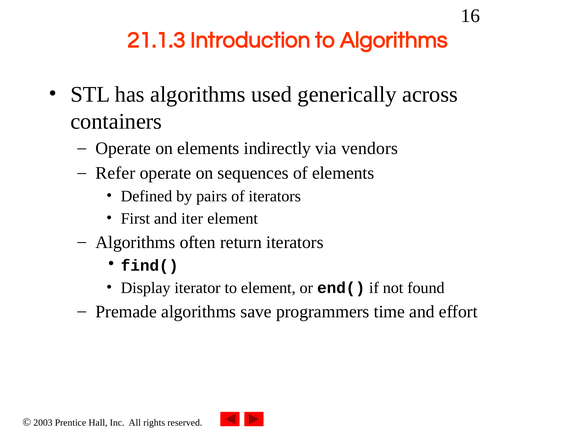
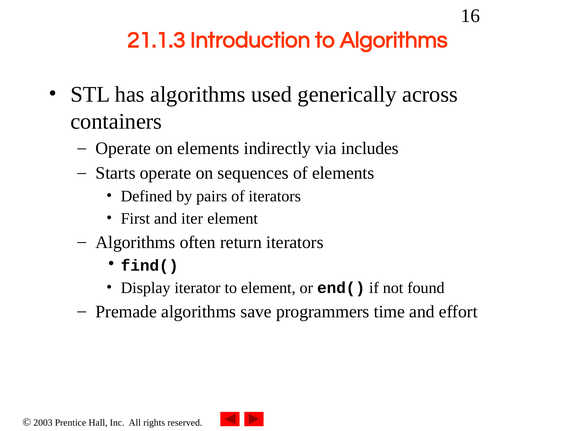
vendors: vendors -> includes (370, 149)
Refer: Refer -> Starts (116, 173)
